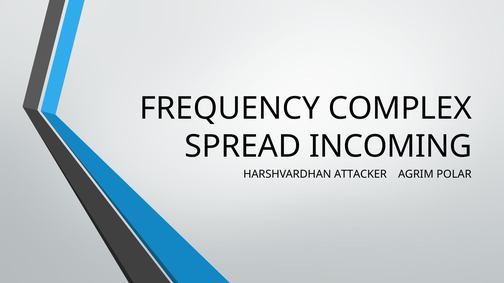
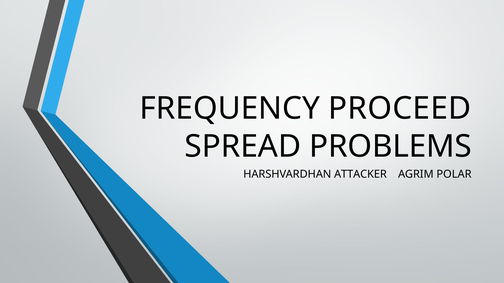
COMPLEX: COMPLEX -> PROCEED (400, 109)
INCOMING: INCOMING -> PROBLEMS (391, 147)
